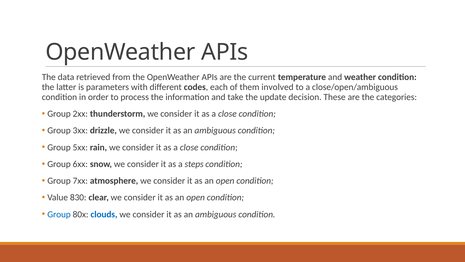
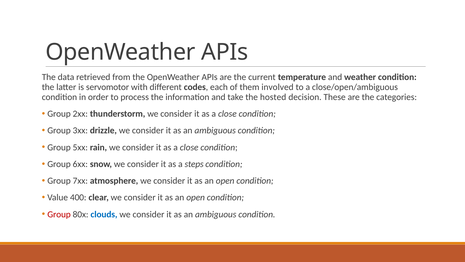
parameters: parameters -> servomotor (108, 87)
update: update -> hosted (273, 97)
830: 830 -> 400 (78, 197)
Group colour: blue -> red (59, 214)
